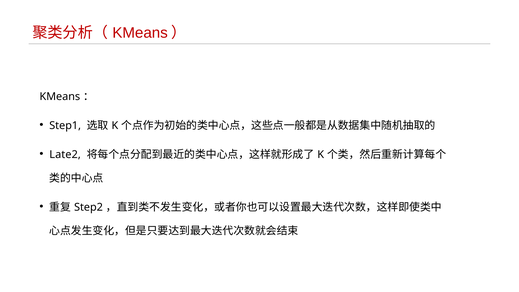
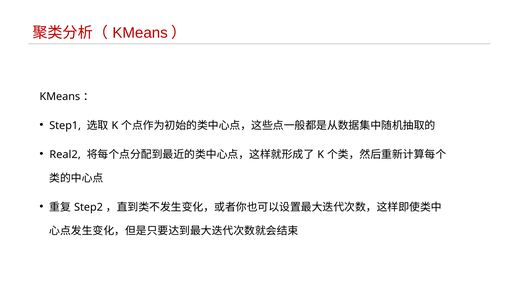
Late2: Late2 -> Real2 (65, 155)
